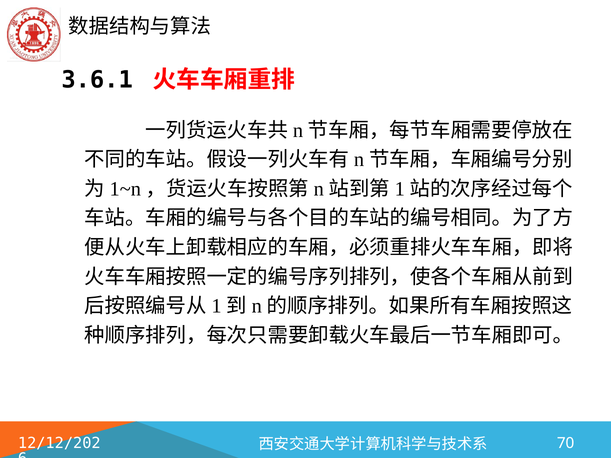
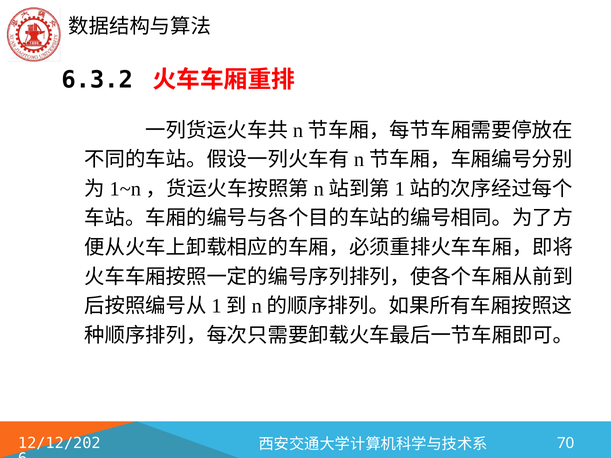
3.6.1: 3.6.1 -> 6.3.2 (97, 80)
